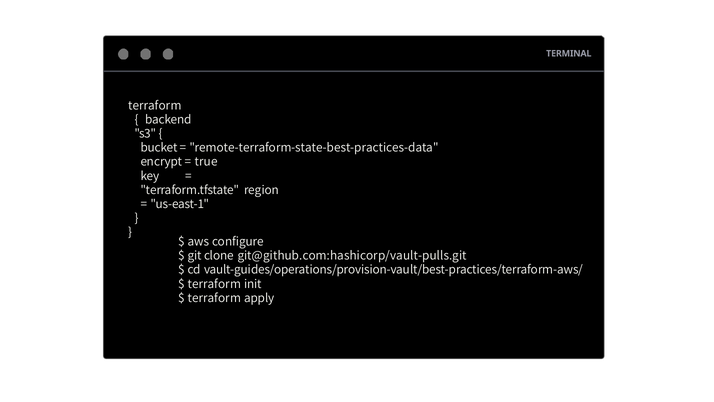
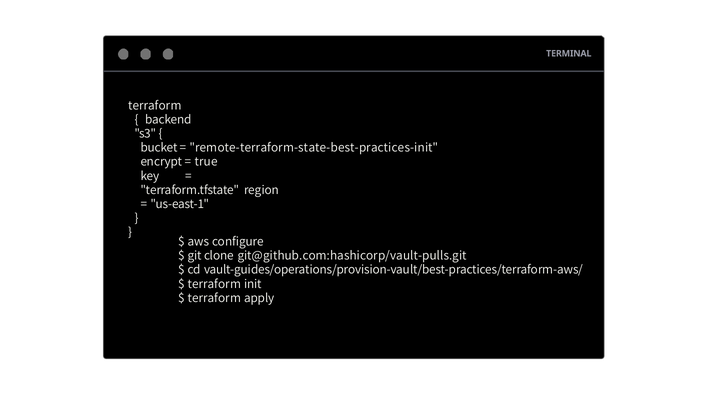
remote-terraform-state-best-practices-data: remote-terraform-state-best-practices-data -> remote-terraform-state-best-practices-init (314, 148)
